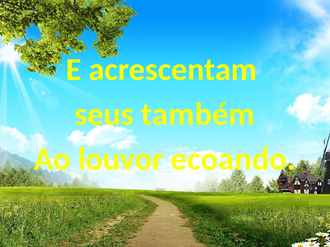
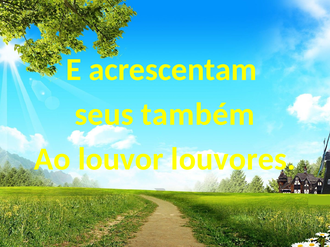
ecoando: ecoando -> louvores (233, 159)
